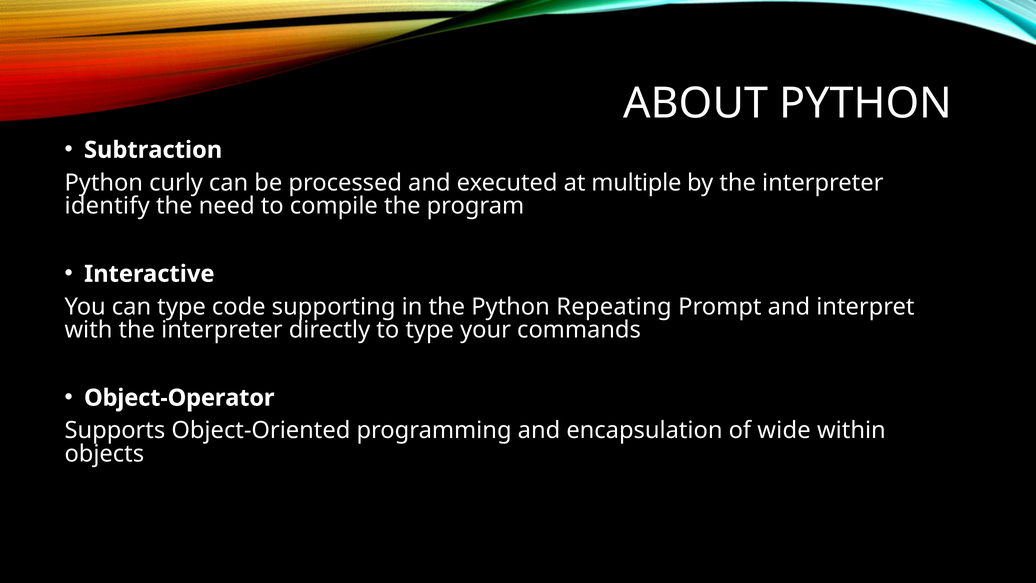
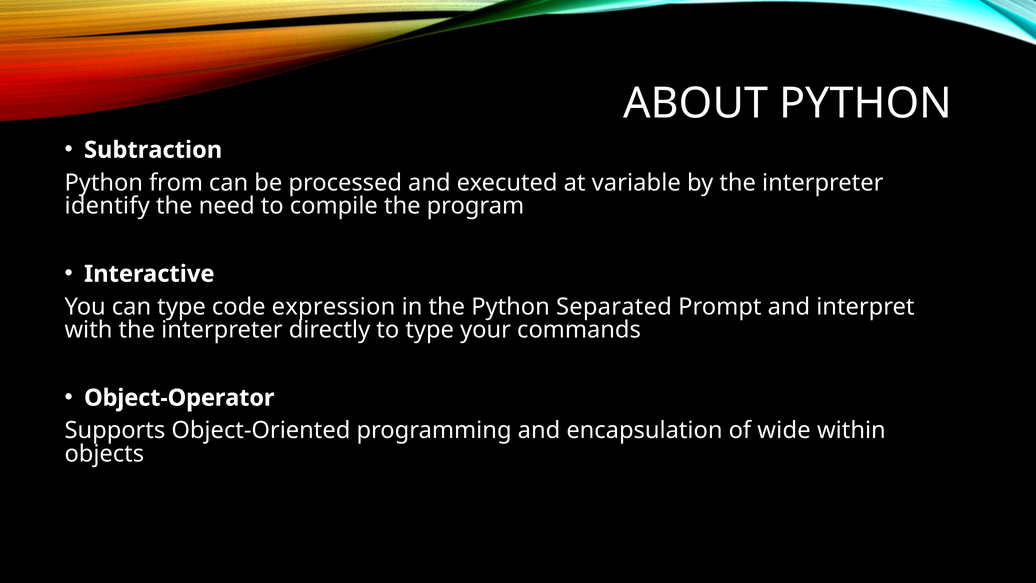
curly: curly -> from (176, 183)
multiple: multiple -> variable (636, 183)
supporting: supporting -> expression (334, 307)
Repeating: Repeating -> Separated (614, 307)
